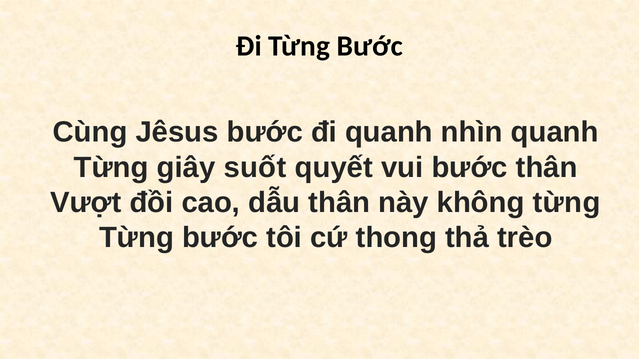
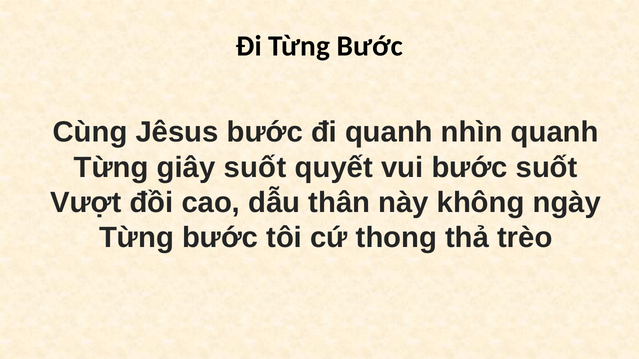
bước thân: thân -> suốt (547, 168)
không từng: từng -> ngày (567, 203)
